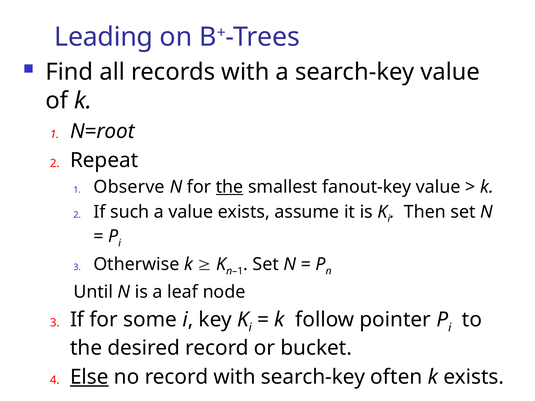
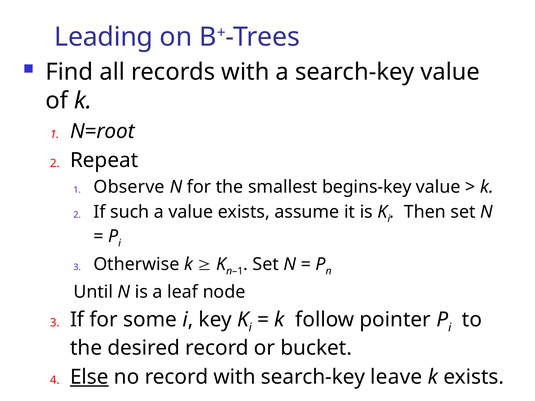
the underline: present -> none (230, 187)
fanout-key: fanout-key -> begins-key (367, 187)
often: often -> leave (396, 377)
